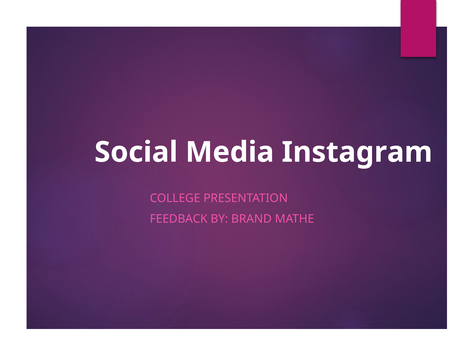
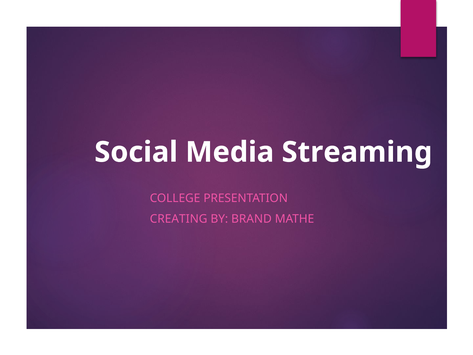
Instagram: Instagram -> Streaming (357, 152)
FEEDBACK: FEEDBACK -> CREATING (179, 219)
